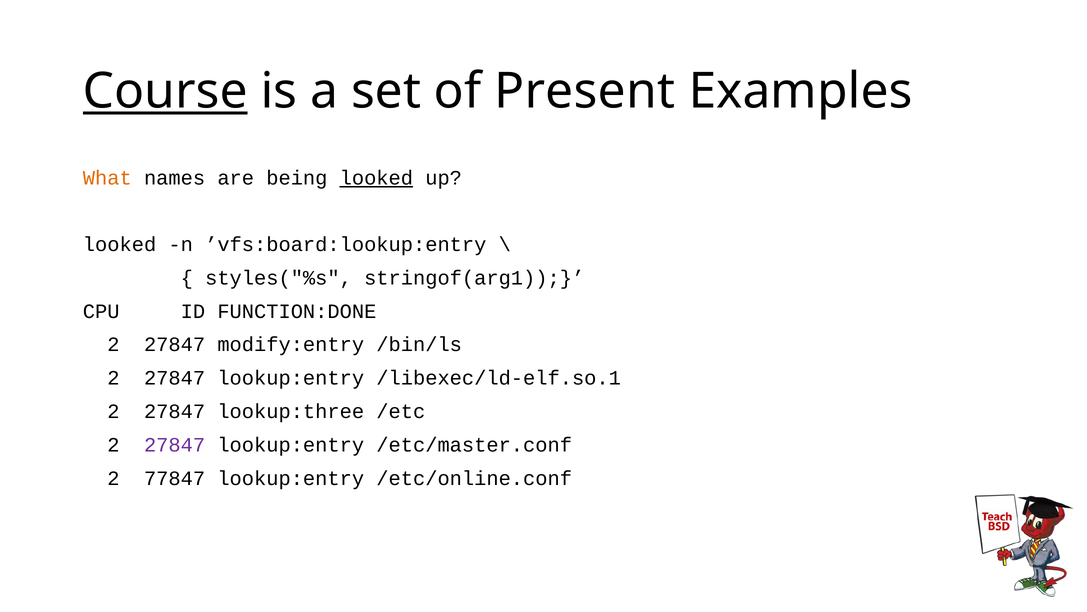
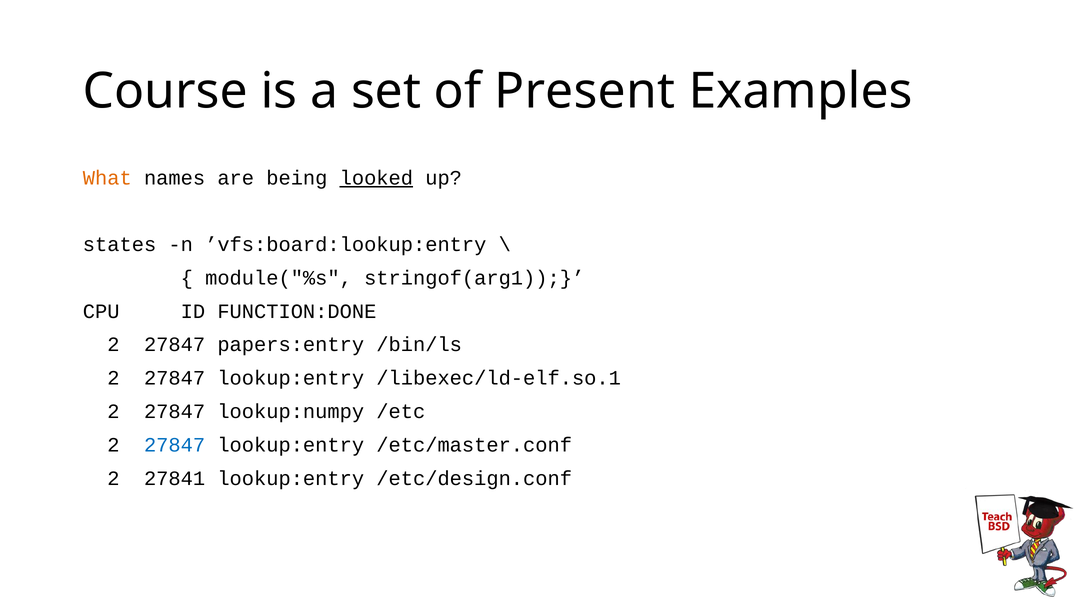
Course underline: present -> none (165, 91)
looked: looked -> states (120, 244)
styles("%s: styles("%s -> module("%s (279, 278)
modify:entry: modify:entry -> papers:entry (291, 344)
lookup:three: lookup:three -> lookup:numpy (291, 411)
27847 colour: purple -> blue (175, 444)
77847: 77847 -> 27841 (175, 478)
/etc/online.conf: /etc/online.conf -> /etc/design.conf (474, 478)
